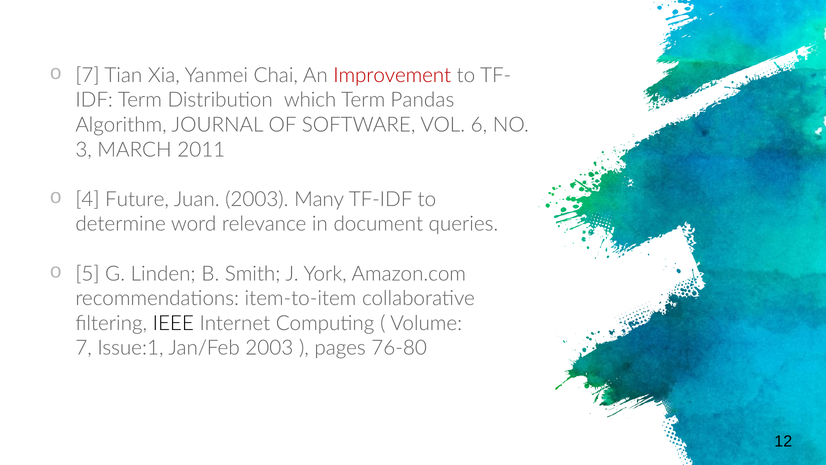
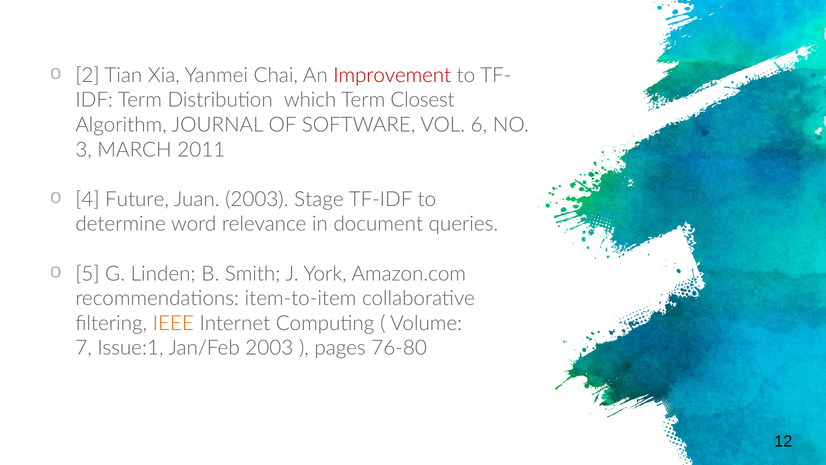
7: 7 -> 2 (87, 75)
Pandas: Pandas -> Closest (423, 100)
Many: Many -> Stage (319, 199)
IEEE colour: black -> orange (173, 323)
